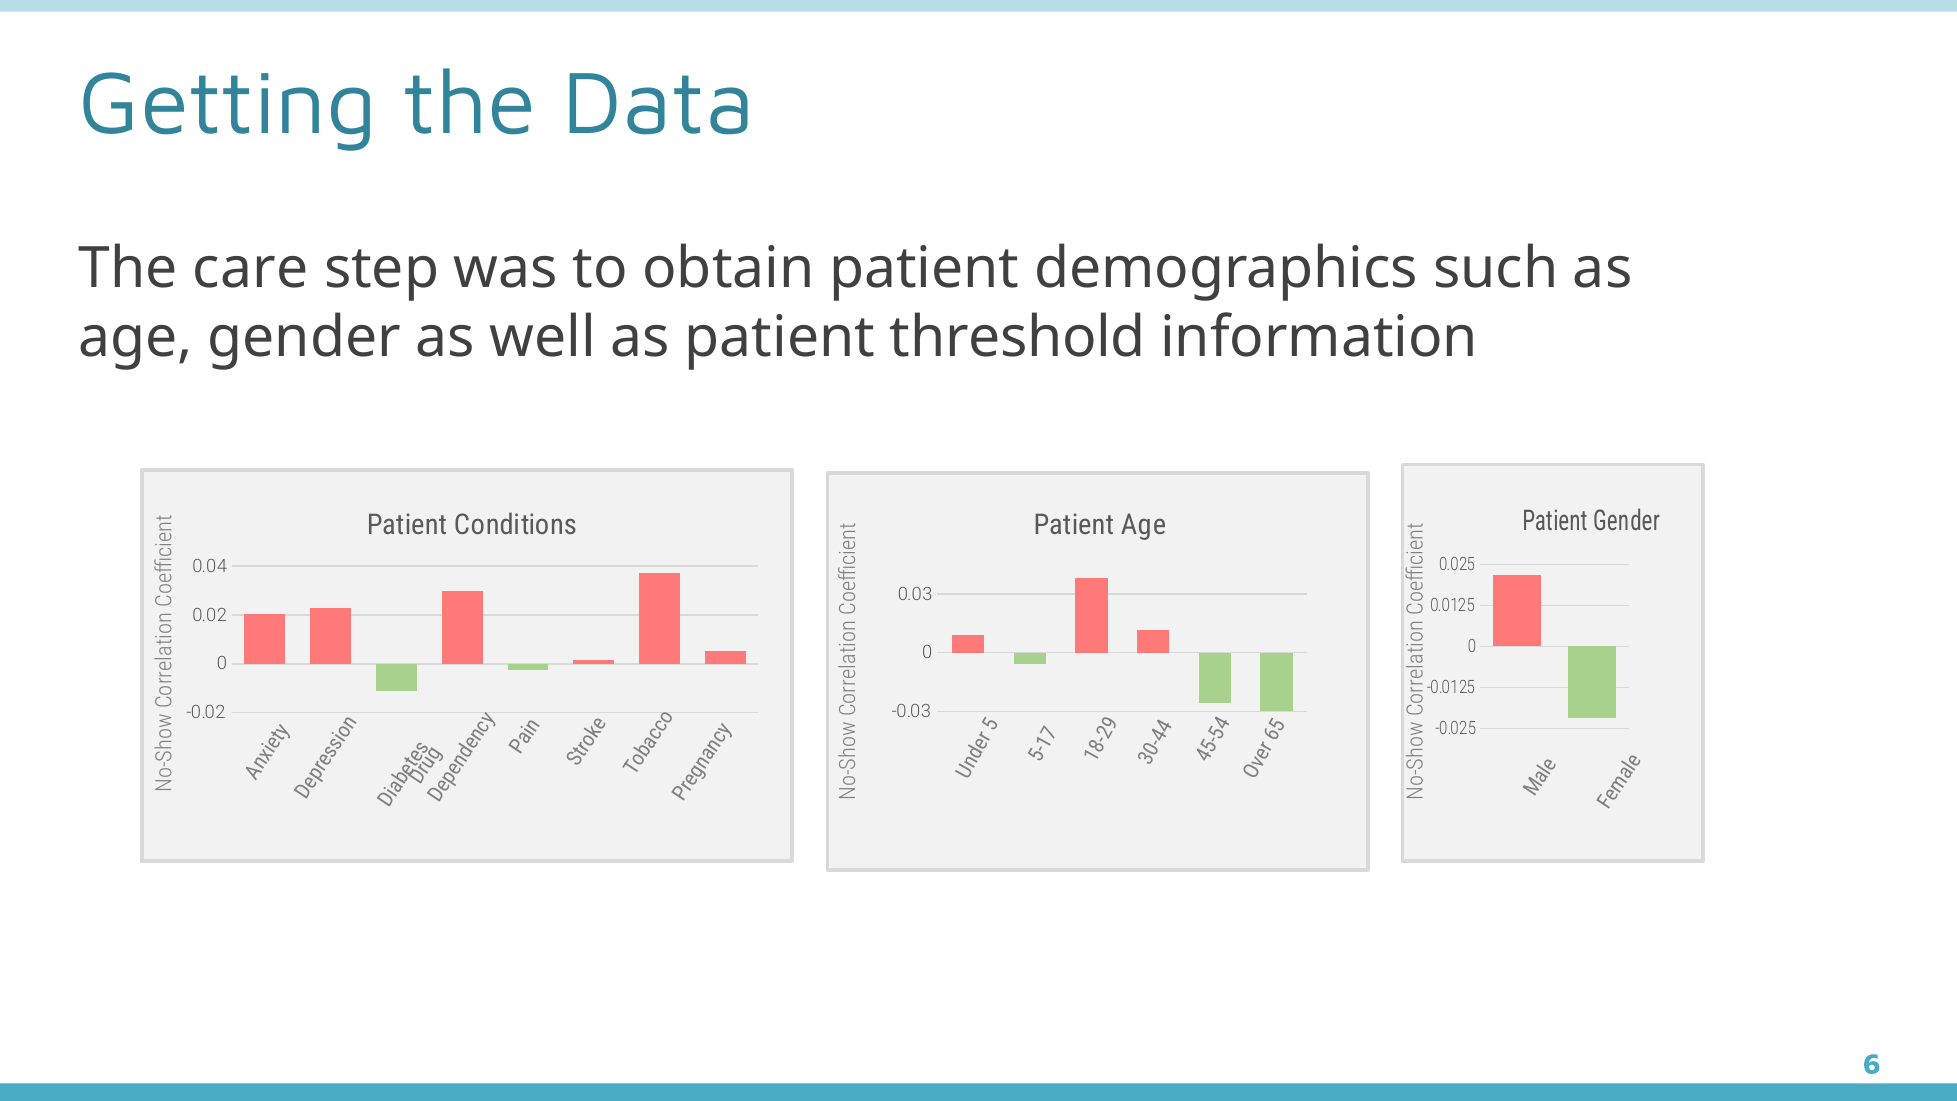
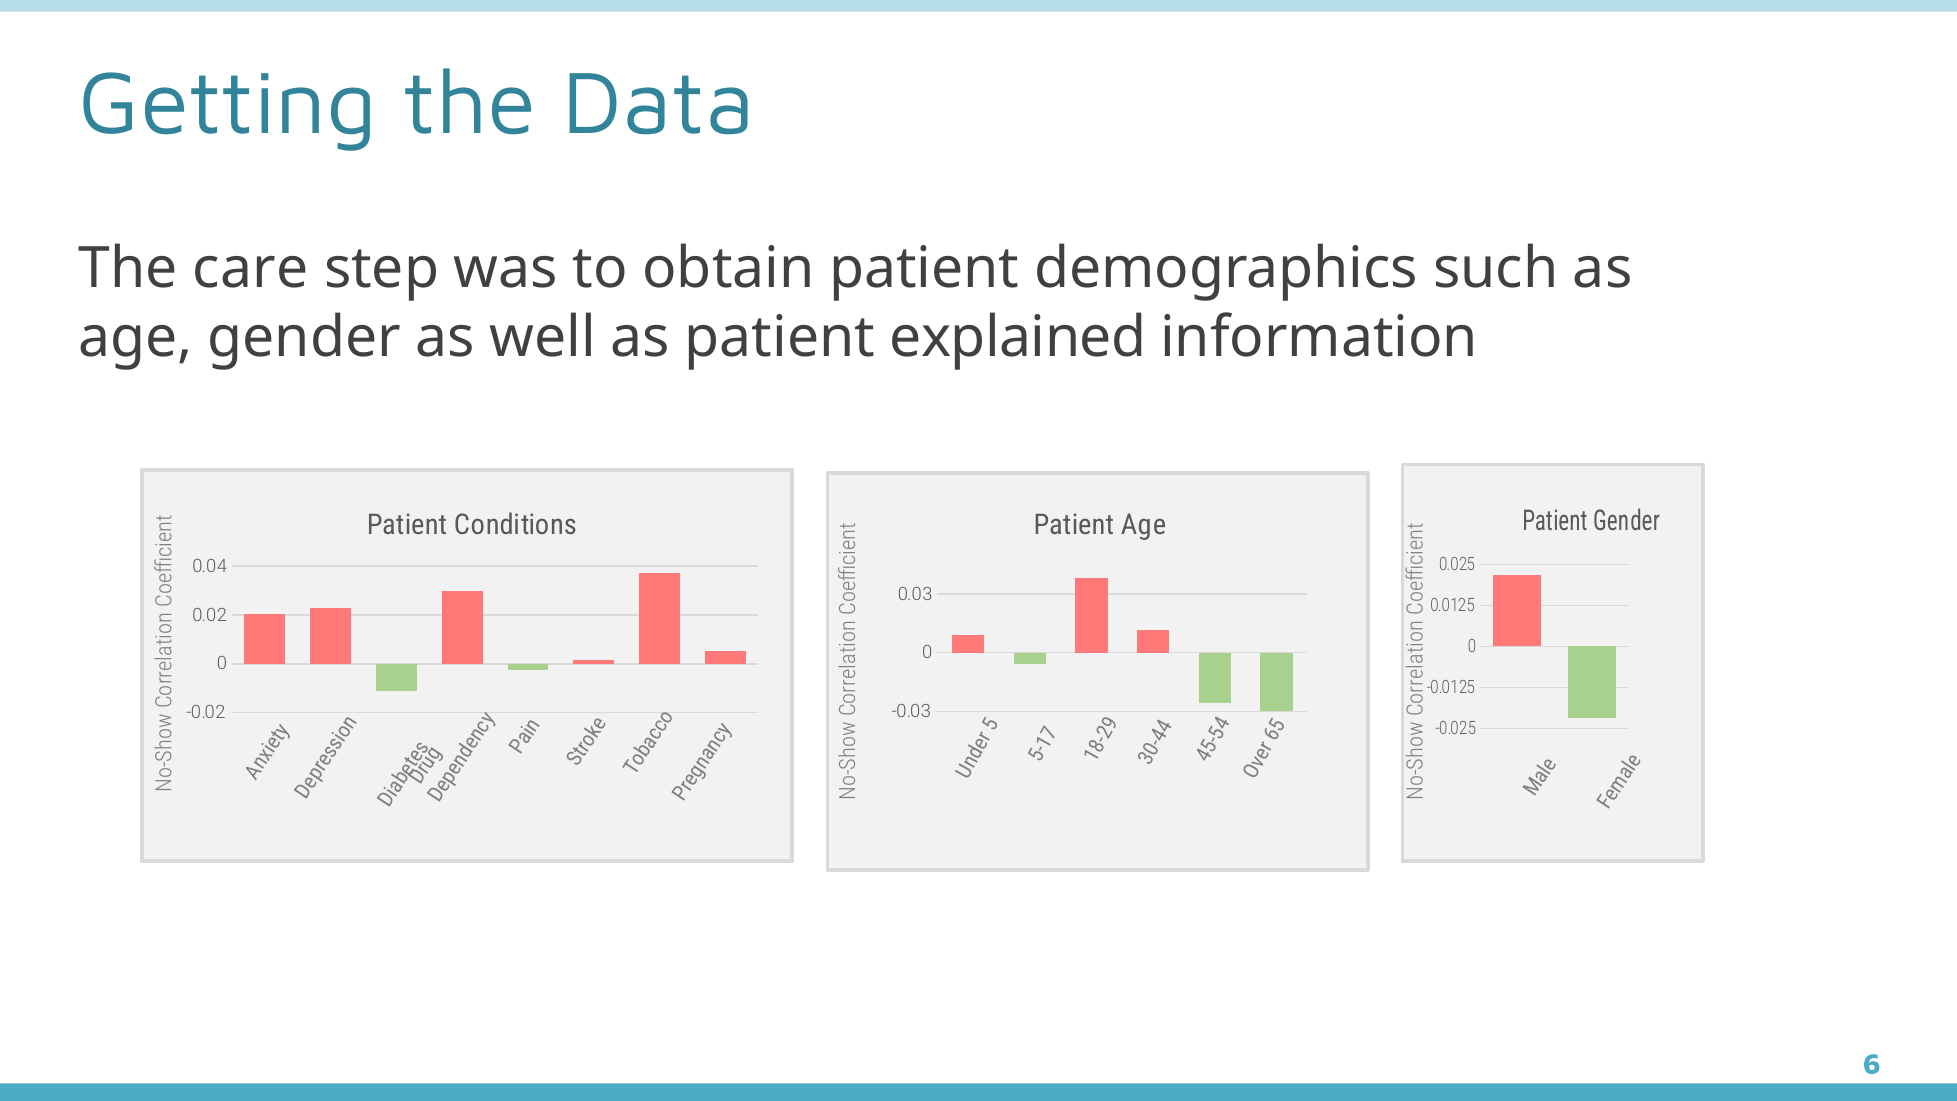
threshold: threshold -> explained (1018, 337)
